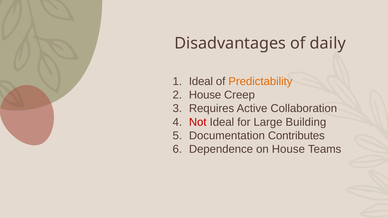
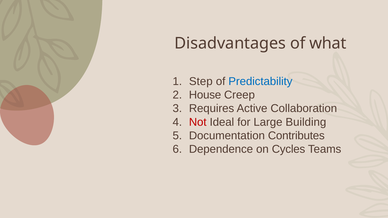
daily: daily -> what (328, 43)
Ideal: Ideal -> Step (201, 81)
Predictability colour: orange -> blue (260, 81)
on House: House -> Cycles (289, 149)
